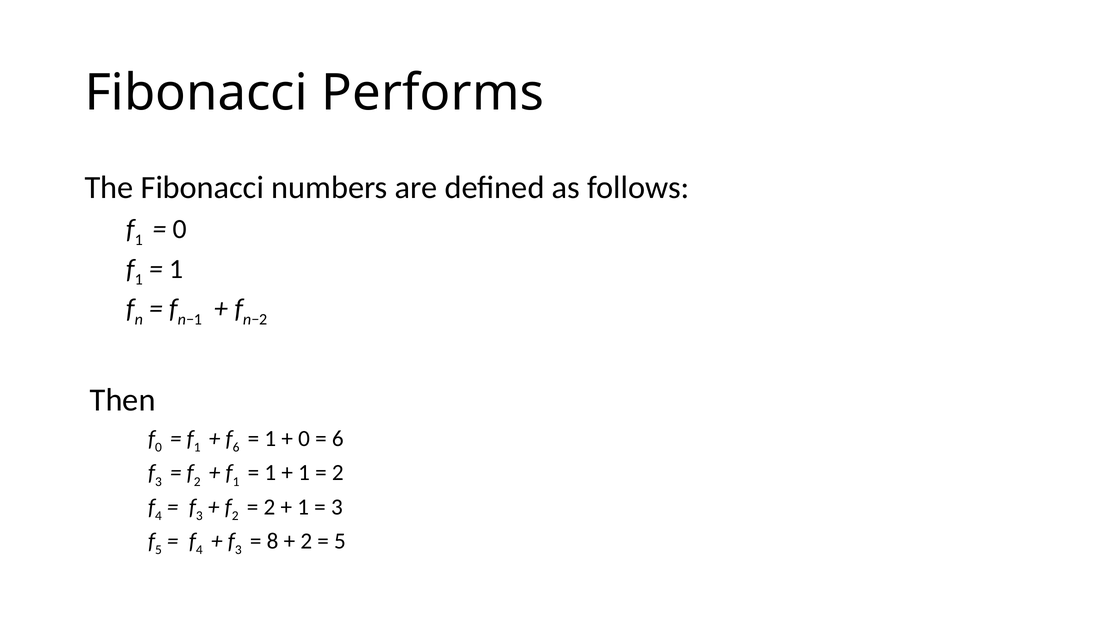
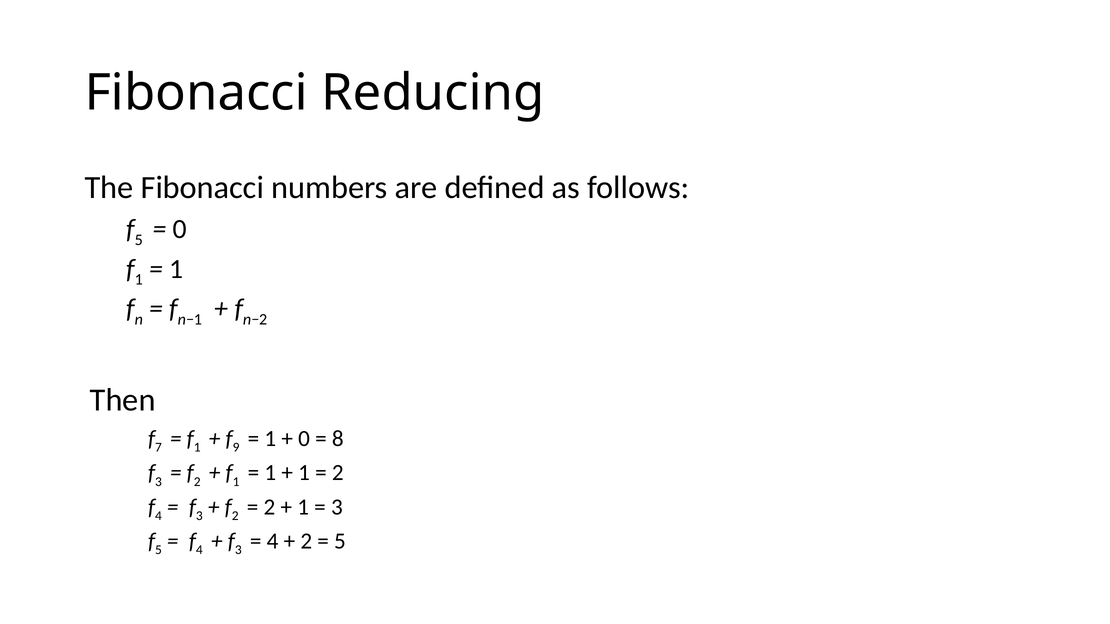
Performs: Performs -> Reducing (433, 93)
1: 1 -> 5 (139, 240)
0: 0 -> 7 (158, 448)
6: 6 -> 9 (236, 448)
6: 6 -> 8 (338, 439)
8: 8 -> 4 (273, 541)
